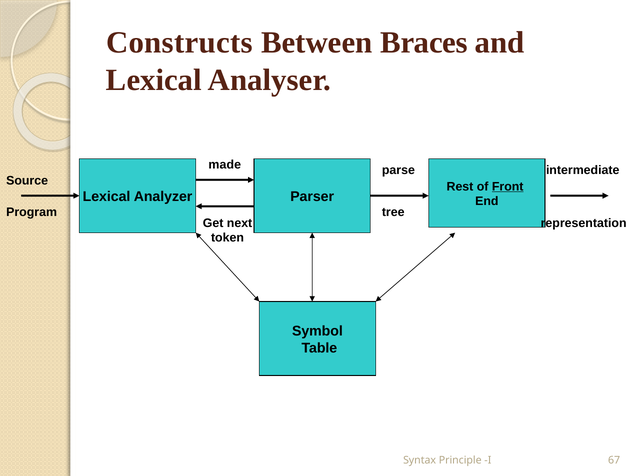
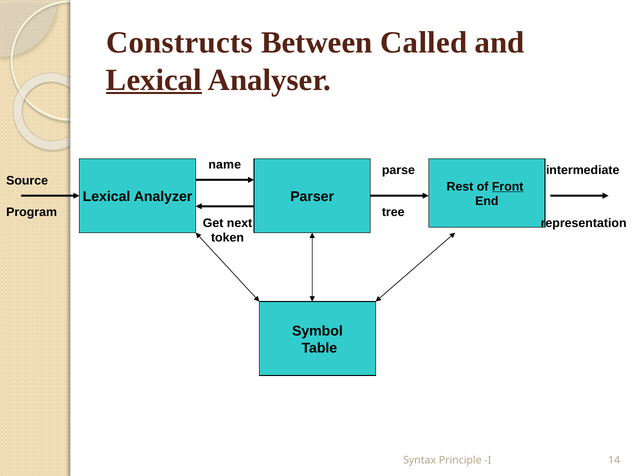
Braces: Braces -> Called (424, 43)
Lexical underline: none -> present (154, 80)
made: made -> name (225, 165)
67: 67 -> 14 (614, 460)
